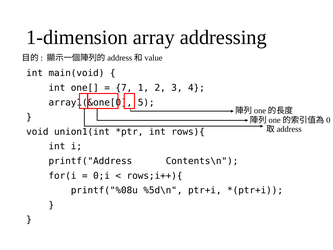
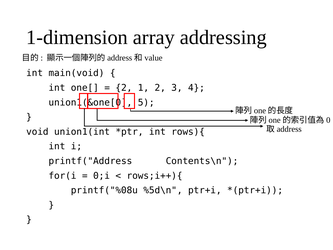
7: 7 -> 2 (124, 88)
array1(&one[0: array1(&one[0 -> union1(&one[0 (90, 102)
